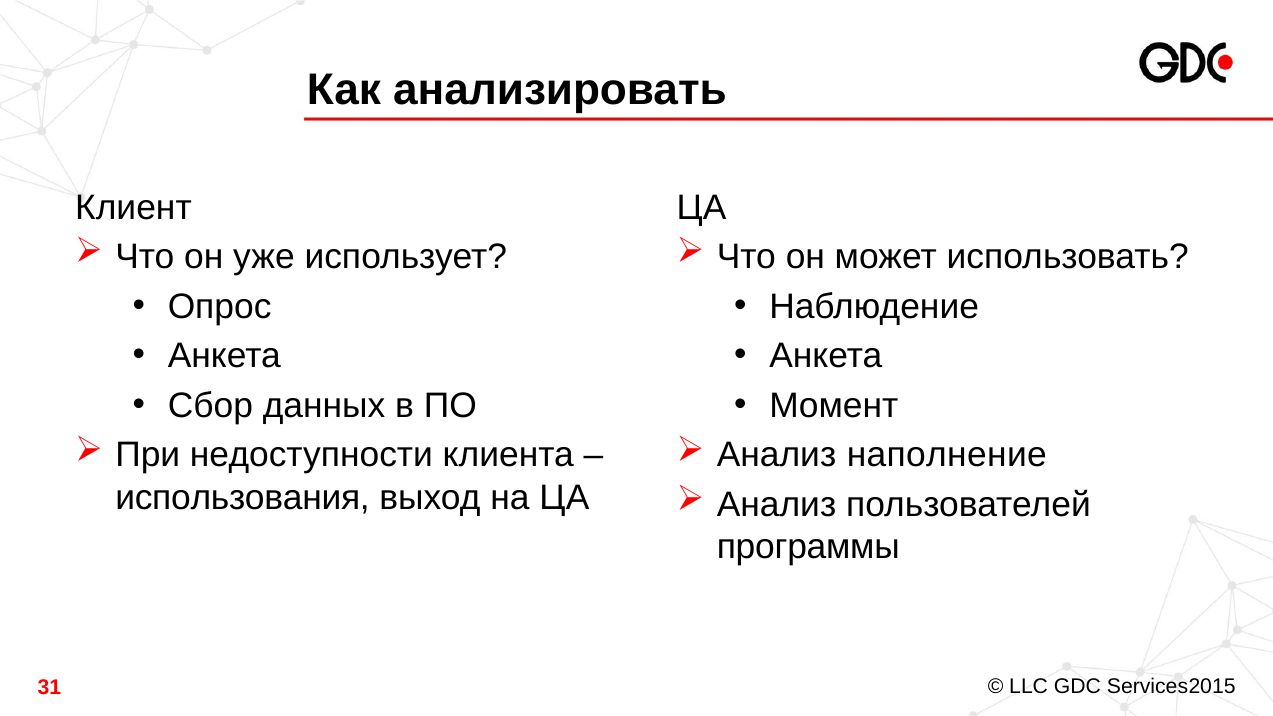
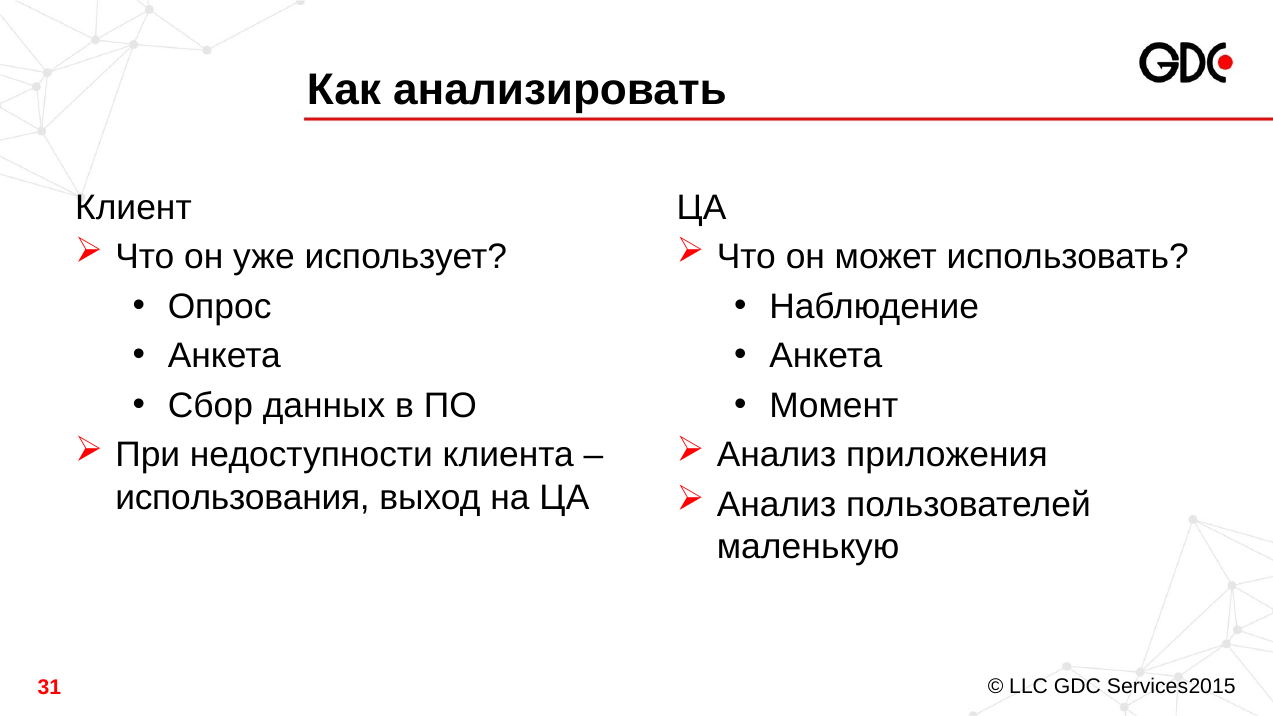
наполнение: наполнение -> приложения (947, 455)
программы: программы -> маленькую (808, 547)
